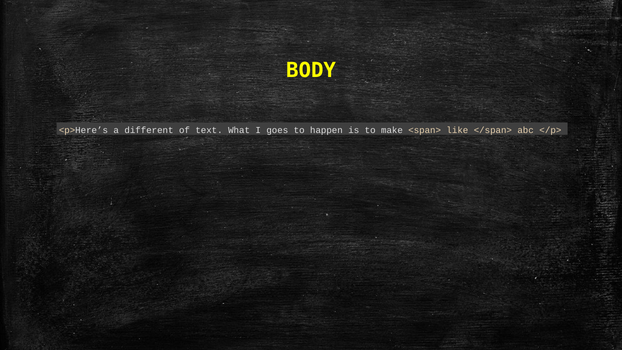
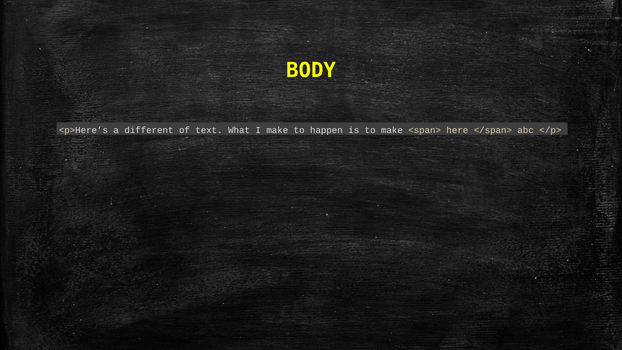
I goes: goes -> make (277, 130)
like: like -> here (457, 130)
